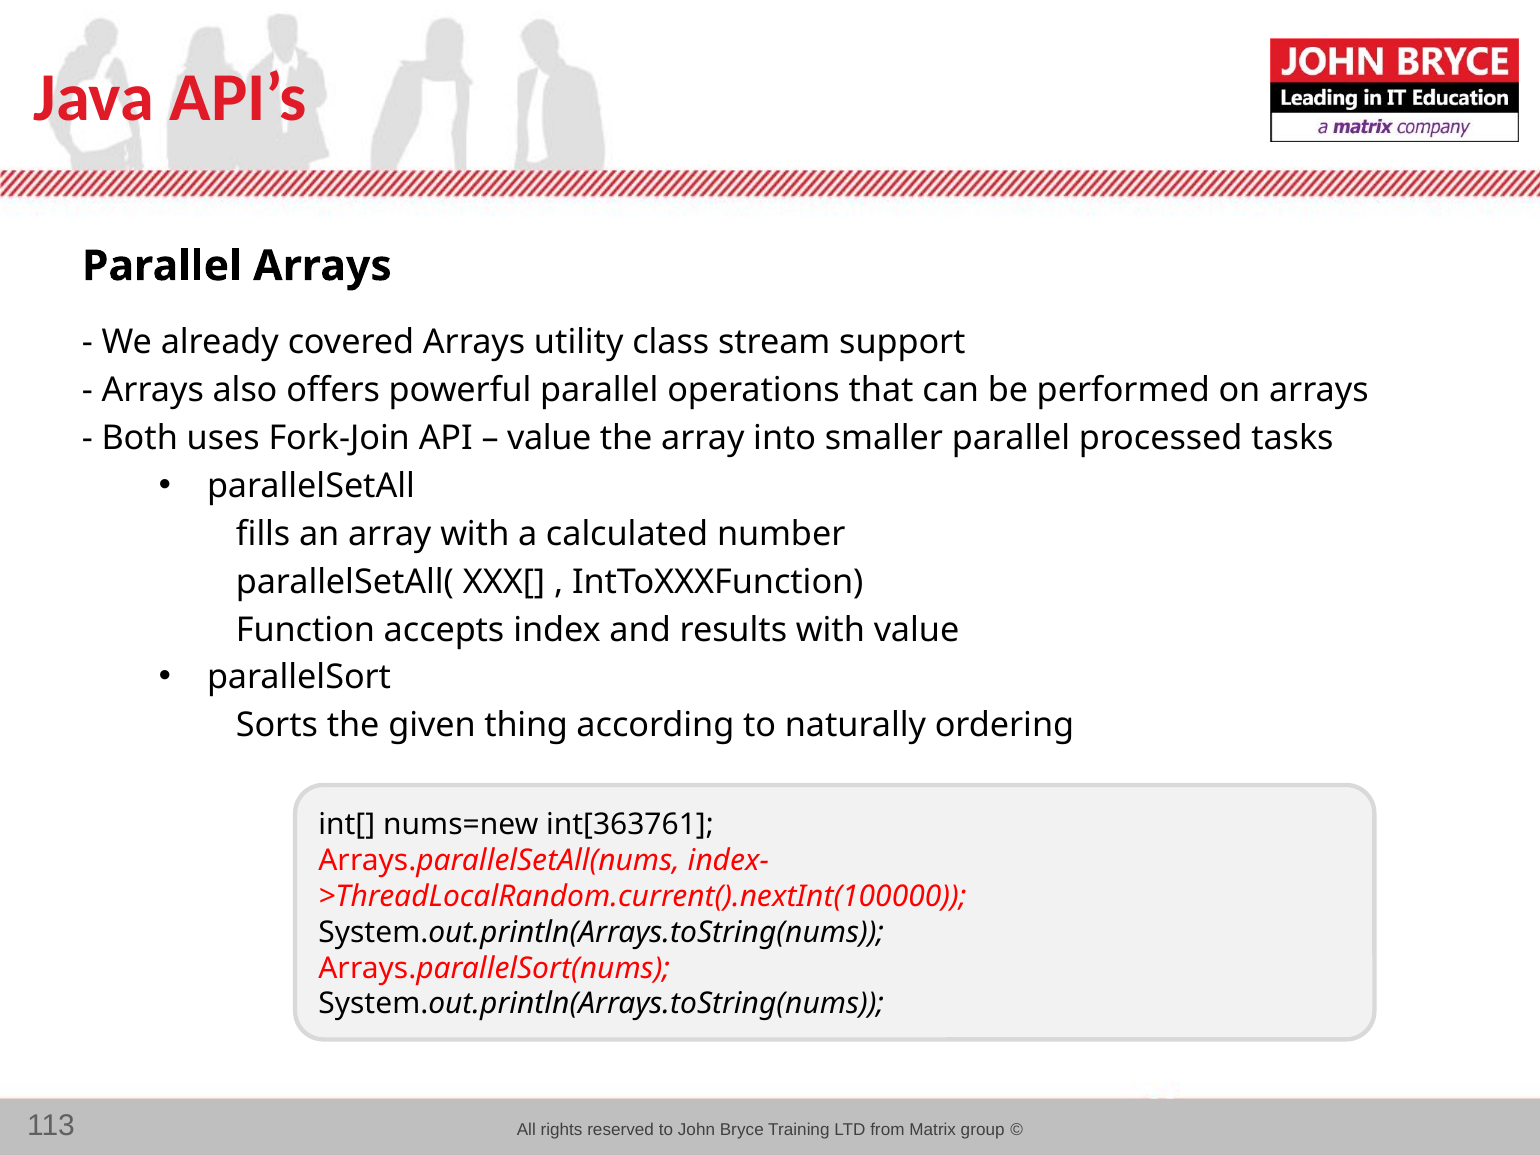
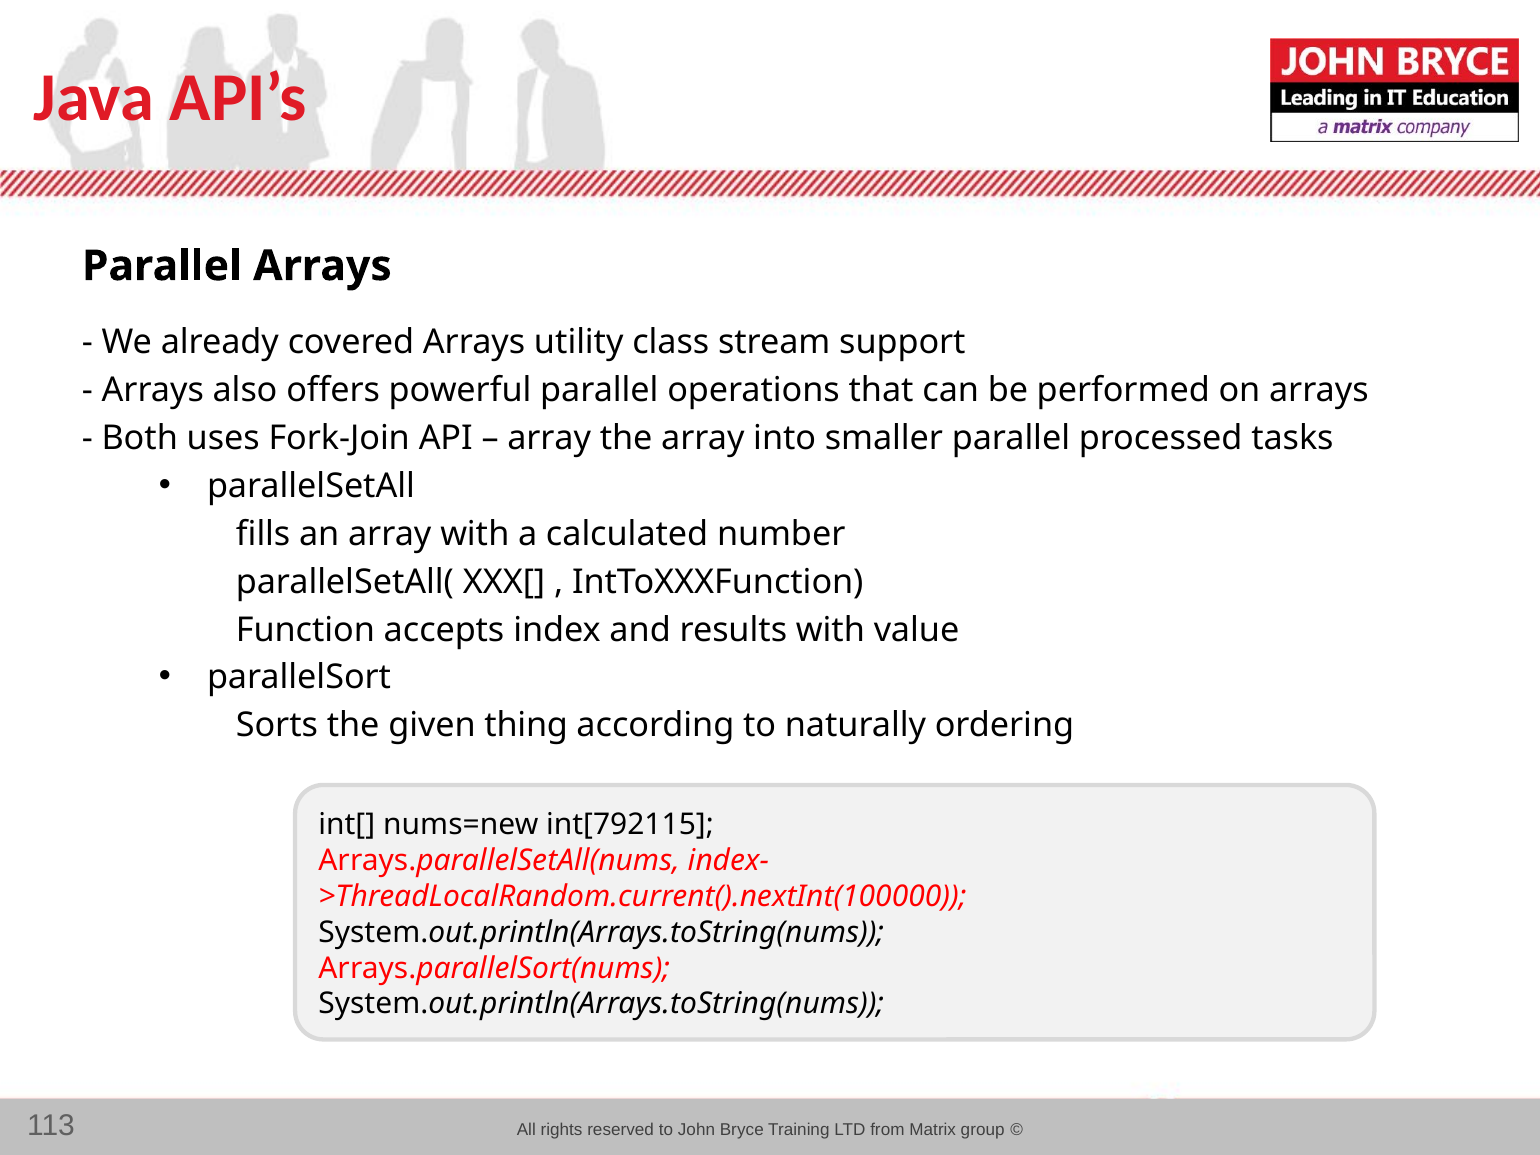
value: value -> array (549, 438)
int[363761: int[363761 -> int[792115 (630, 824)
